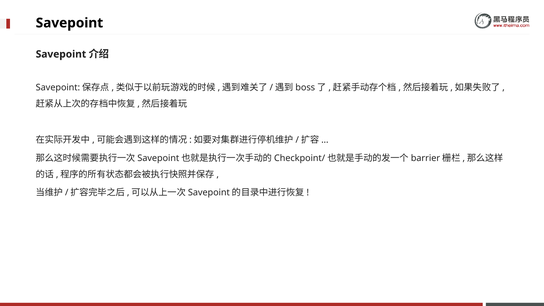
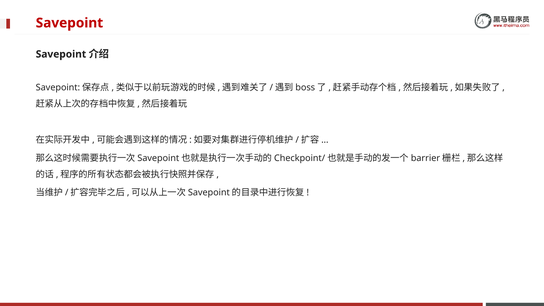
Savepoint colour: black -> red (69, 23)
